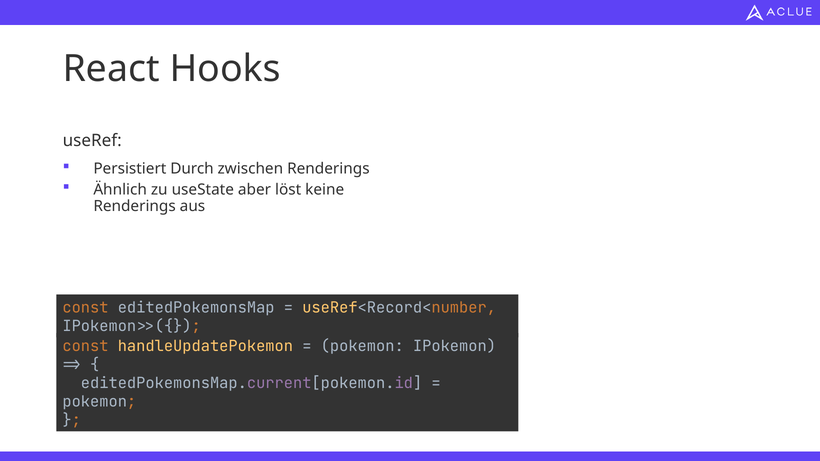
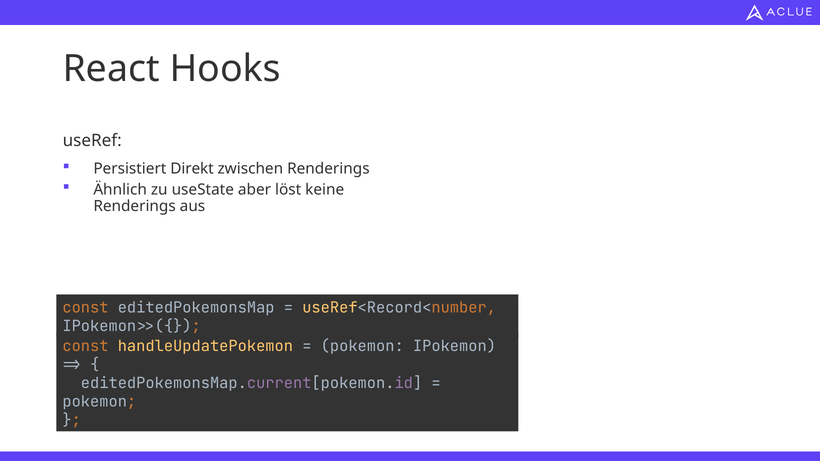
Durch: Durch -> Direkt (192, 169)
